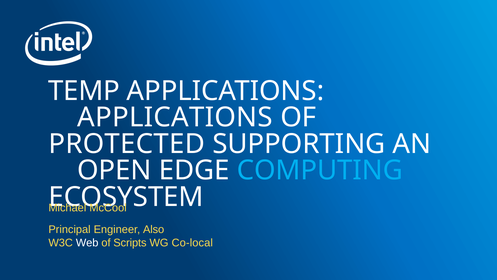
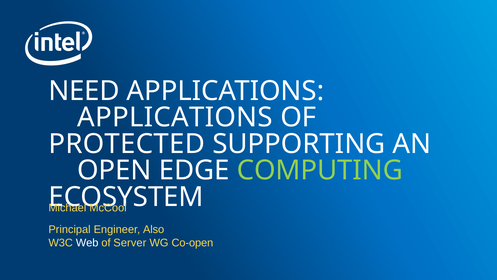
TEMP: TEMP -> NEED (84, 91)
COMPUTING colour: light blue -> light green (320, 170)
Scripts: Scripts -> Server (130, 242)
Co-local: Co-local -> Co-open (192, 242)
